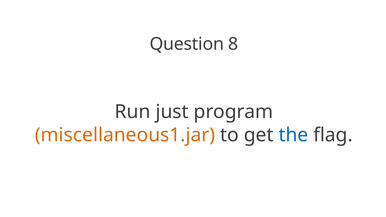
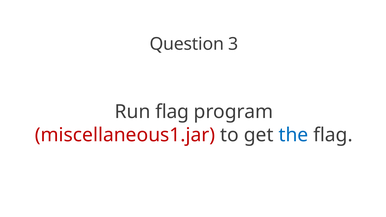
8: 8 -> 3 (233, 44)
Run just: just -> flag (172, 112)
miscellaneous1.jar colour: orange -> red (125, 135)
